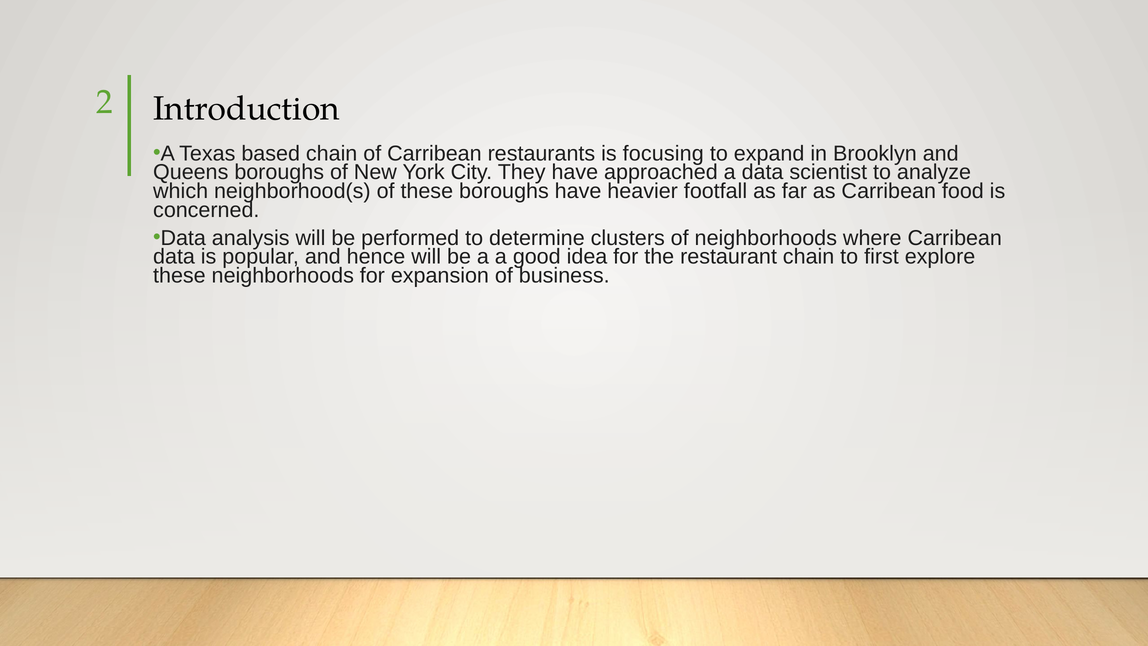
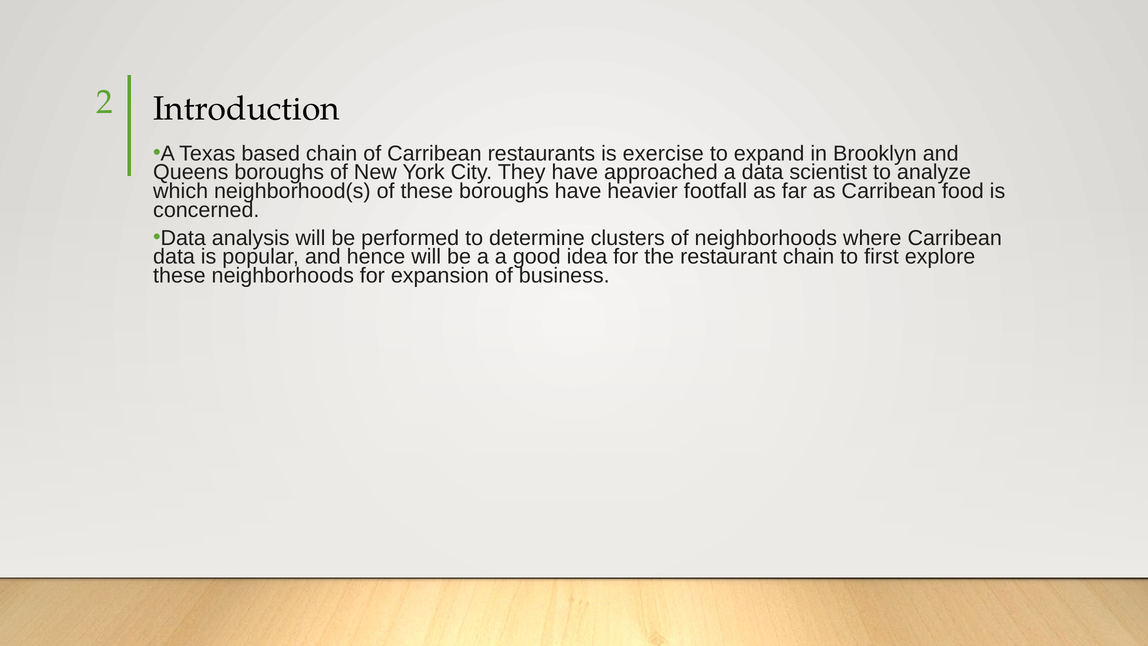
focusing: focusing -> exercise (663, 153)
